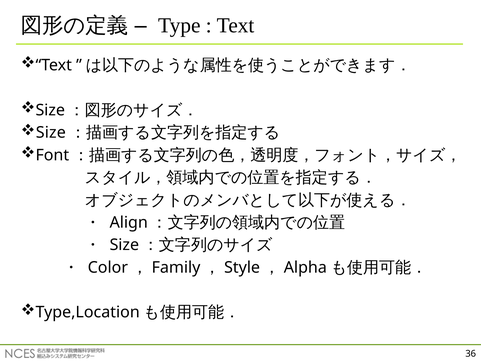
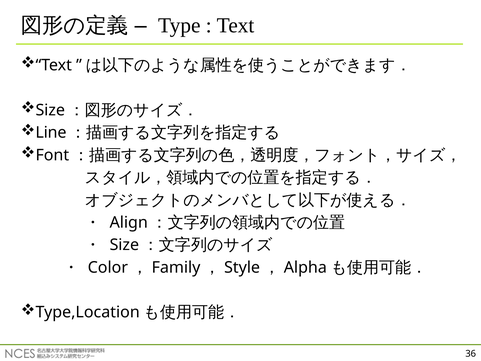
Size: Size -> Line (51, 133)
